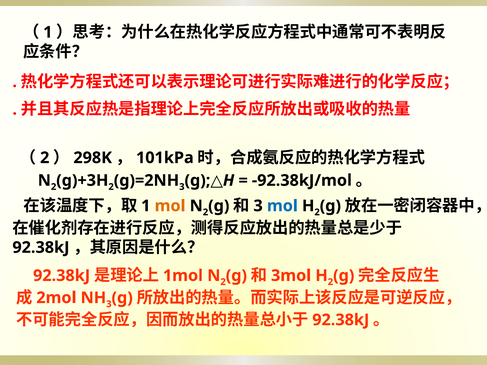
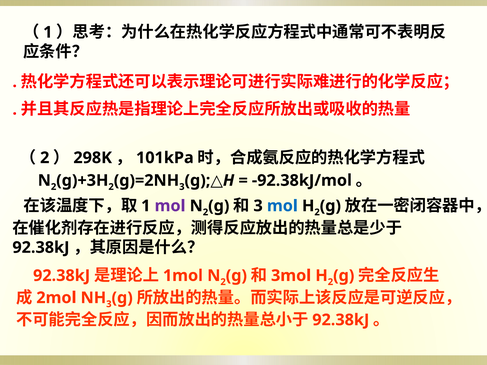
mol colour: orange -> purple (170, 206)
